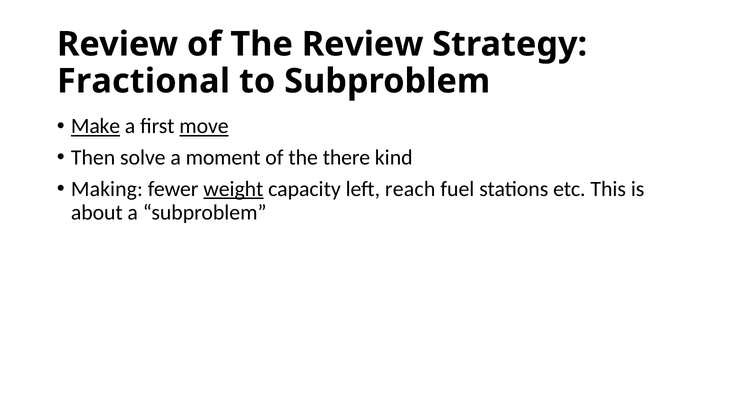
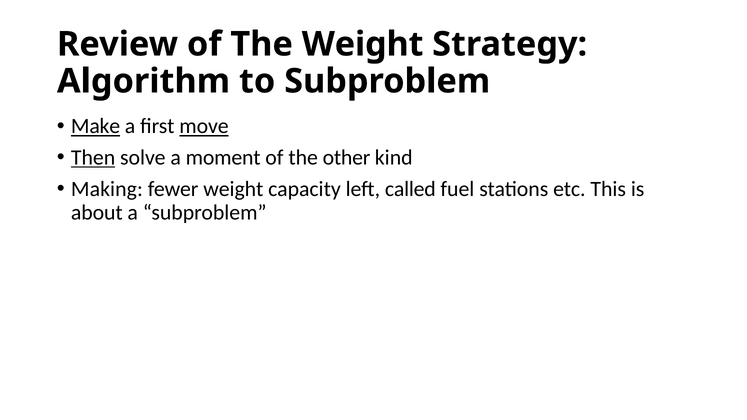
The Review: Review -> Weight (363, 44)
Fractional: Fractional -> Algorithm (144, 81)
Then underline: none -> present (93, 158)
there: there -> other (347, 158)
weight underline: present -> none (233, 189)
reach: reach -> called (410, 189)
